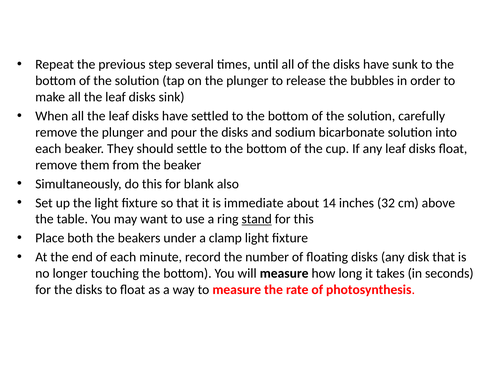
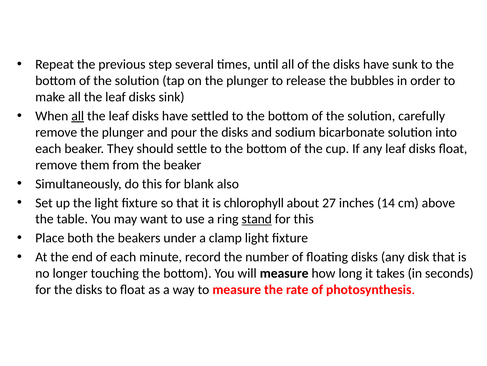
all underline: none -> present (78, 116)
immediate: immediate -> chlorophyll (254, 202)
14: 14 -> 27 (329, 202)
32: 32 -> 14 (386, 202)
